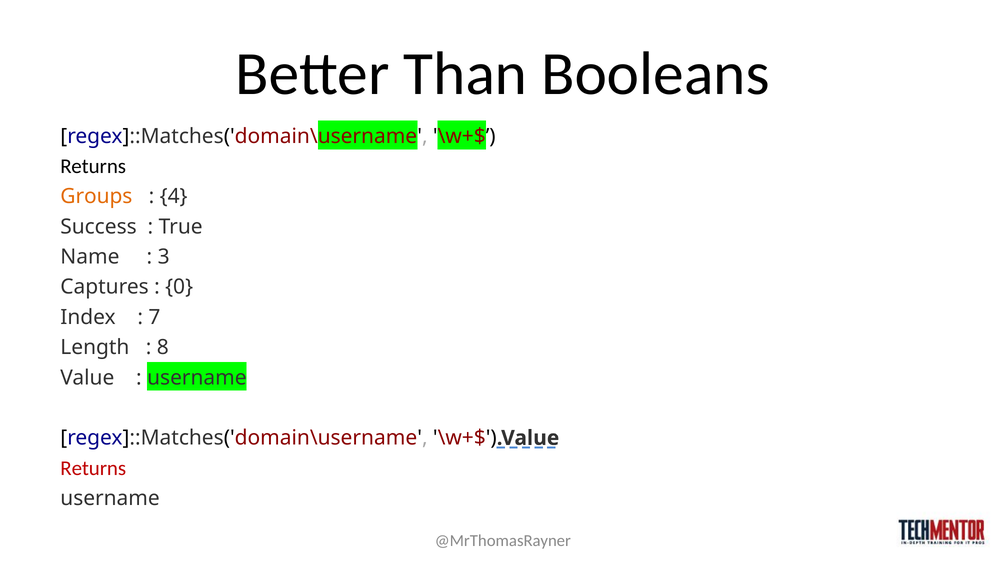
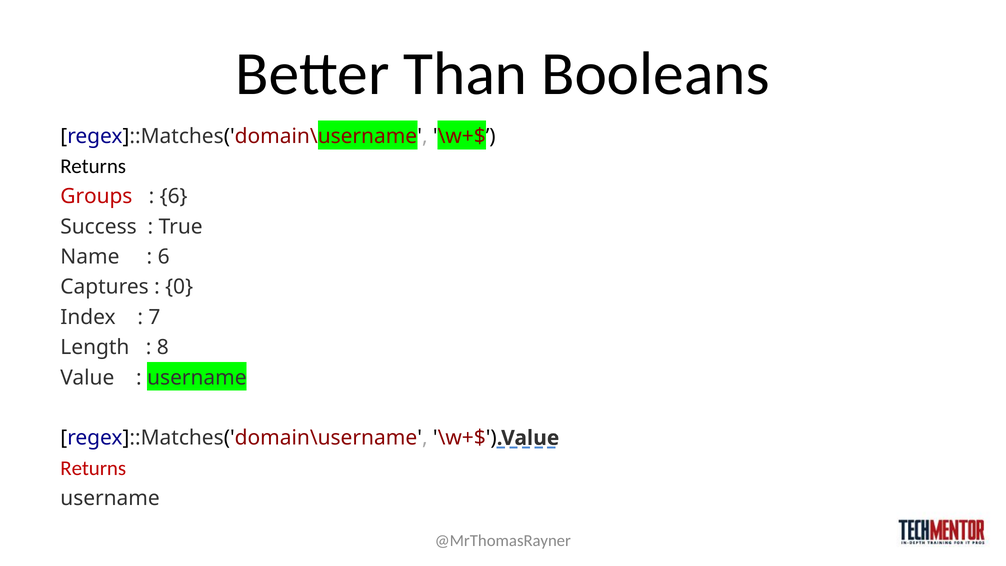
Groups colour: orange -> red (96, 196)
4: 4 -> 6 (174, 196)
3: 3 -> 6 (164, 257)
